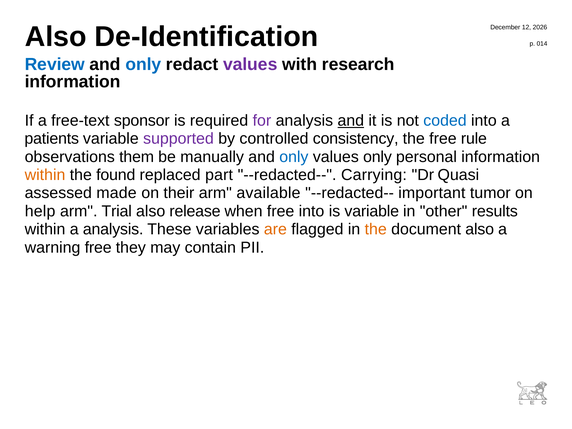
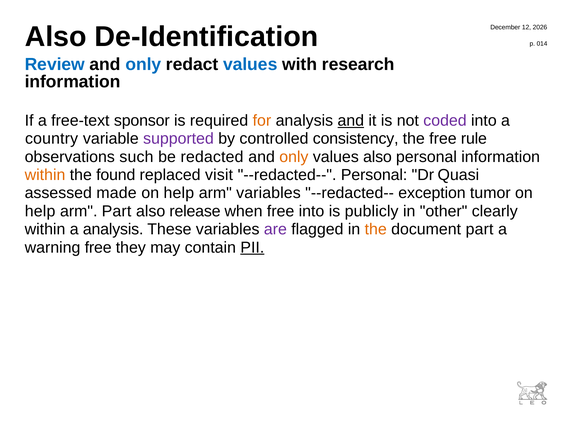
values colour: purple -> blue (250, 64)
for colour: purple -> orange (262, 121)
coded colour: blue -> purple (445, 121)
patients: patients -> country (52, 139)
them: them -> such (136, 157)
manually: manually -> redacted (212, 157)
only colour: blue -> orange (294, 157)
values only: only -> also (377, 157)
part: part -> visit (219, 175)
--redacted-- Carrying: Carrying -> Personal (374, 175)
their: their -> help (179, 193)
arm available: available -> variables (268, 193)
important: important -> exception (432, 193)
arm Trial: Trial -> Part (117, 211)
is variable: variable -> publicly (372, 211)
results: results -> clearly (495, 211)
are colour: orange -> purple (275, 229)
document also: also -> part (480, 229)
PII underline: none -> present (252, 247)
